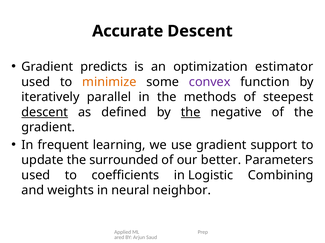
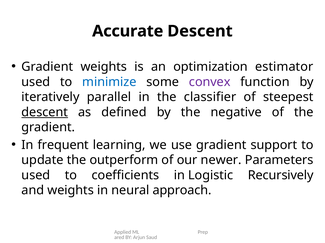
Gradient predicts: predicts -> weights (104, 67)
minimize colour: orange -> blue (109, 82)
methods: methods -> classifier (210, 97)
the underline: present -> none (191, 112)
surrounded: surrounded -> outperform (124, 161)
better: better -> newer (221, 161)
Combining: Combining -> Recursively (281, 176)
neighbor: neighbor -> approach (182, 191)
